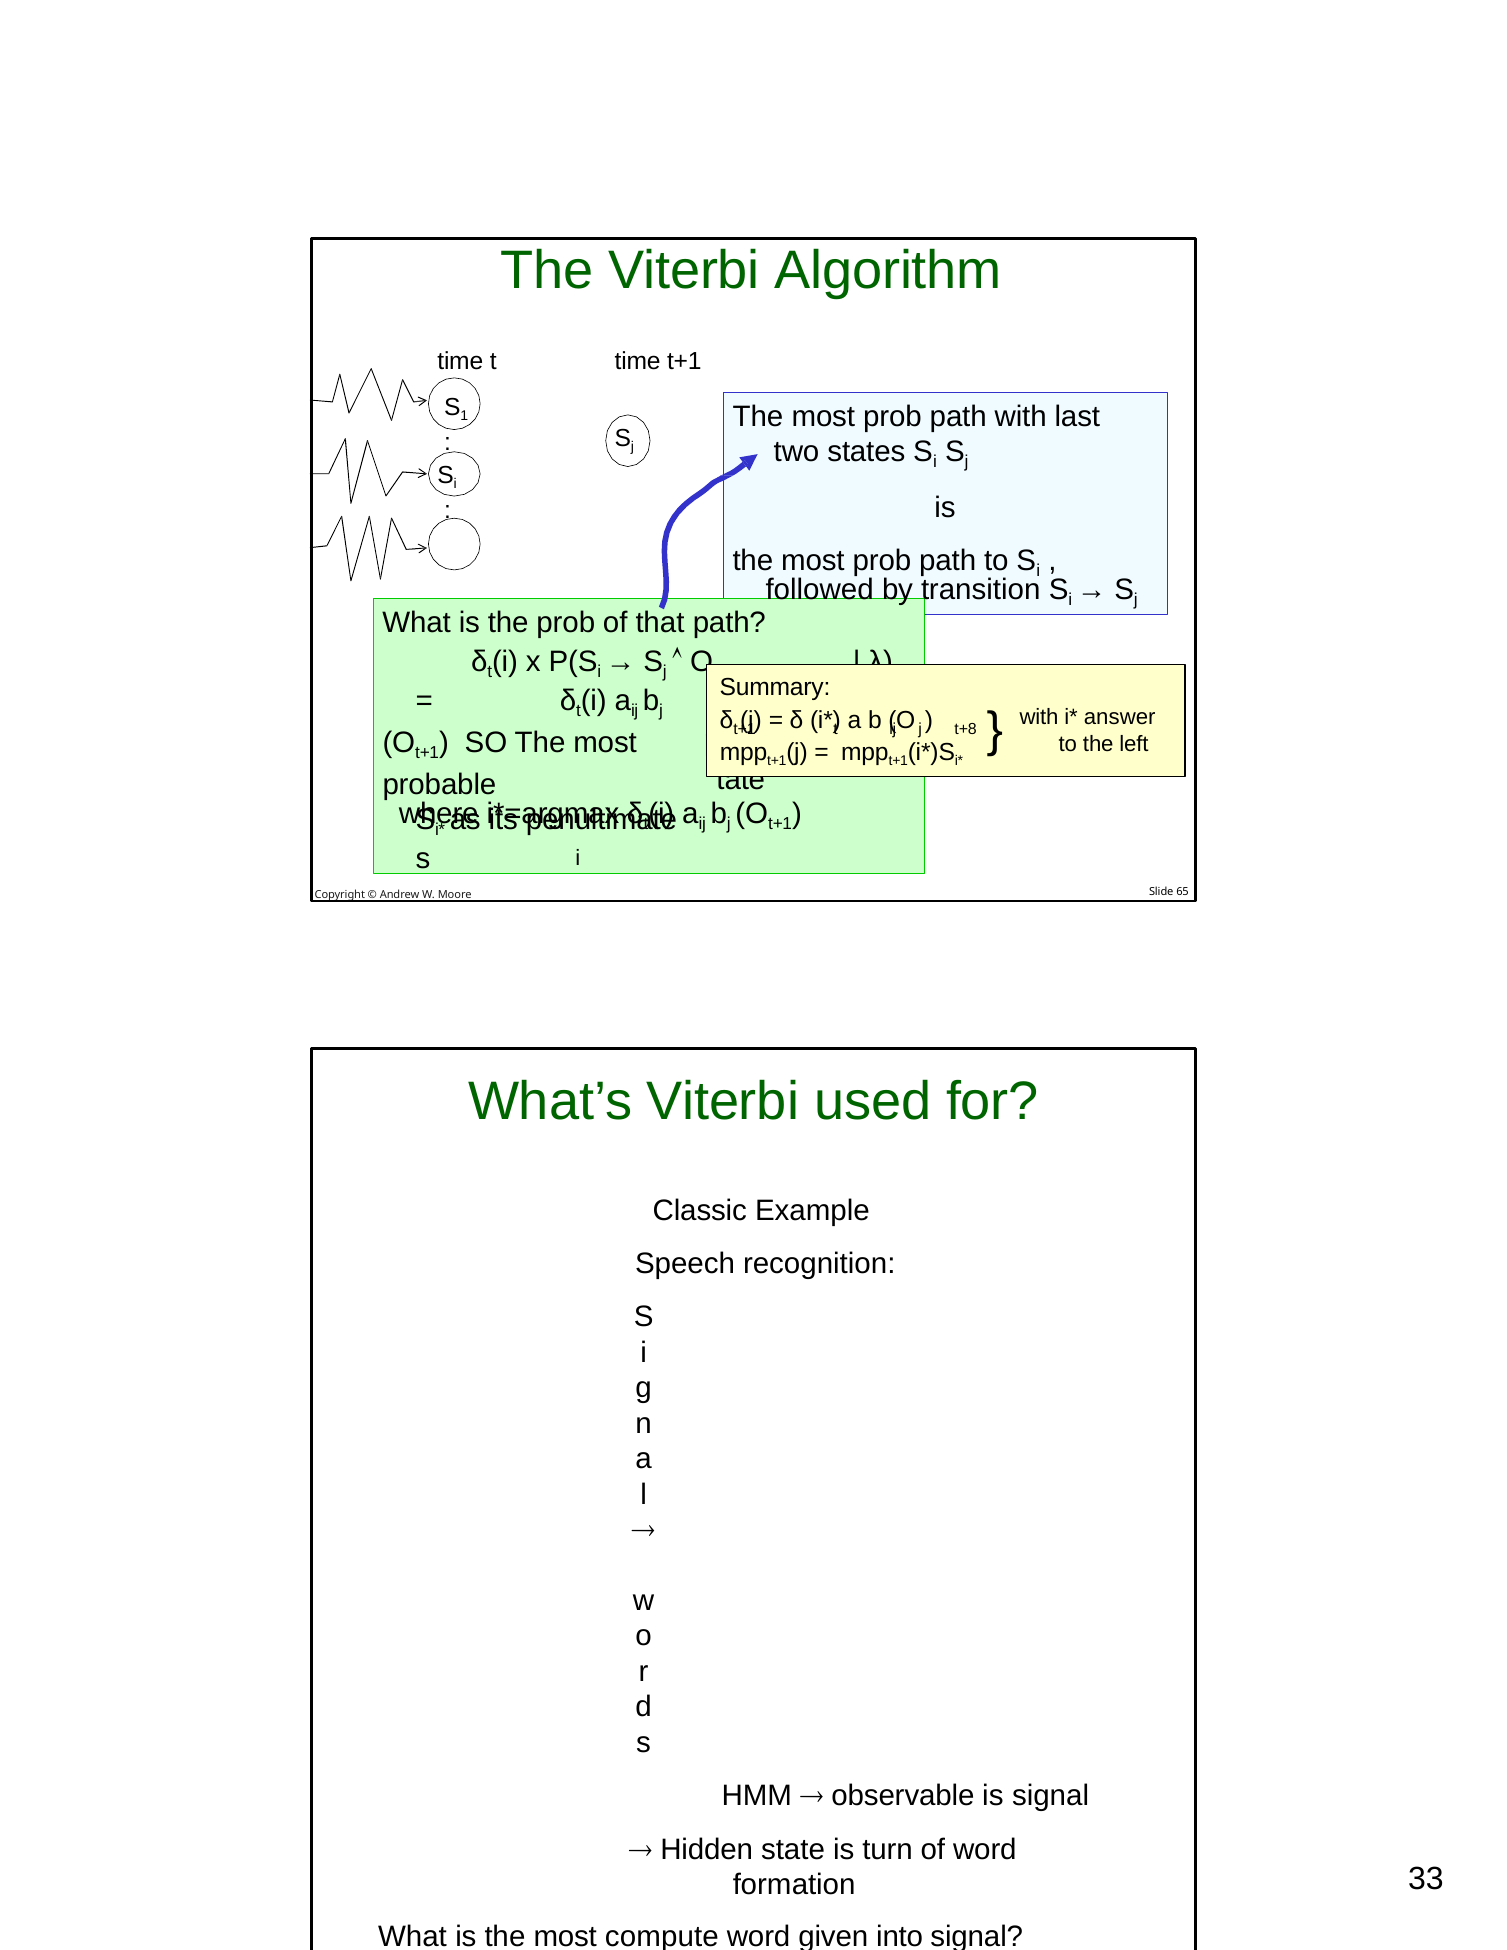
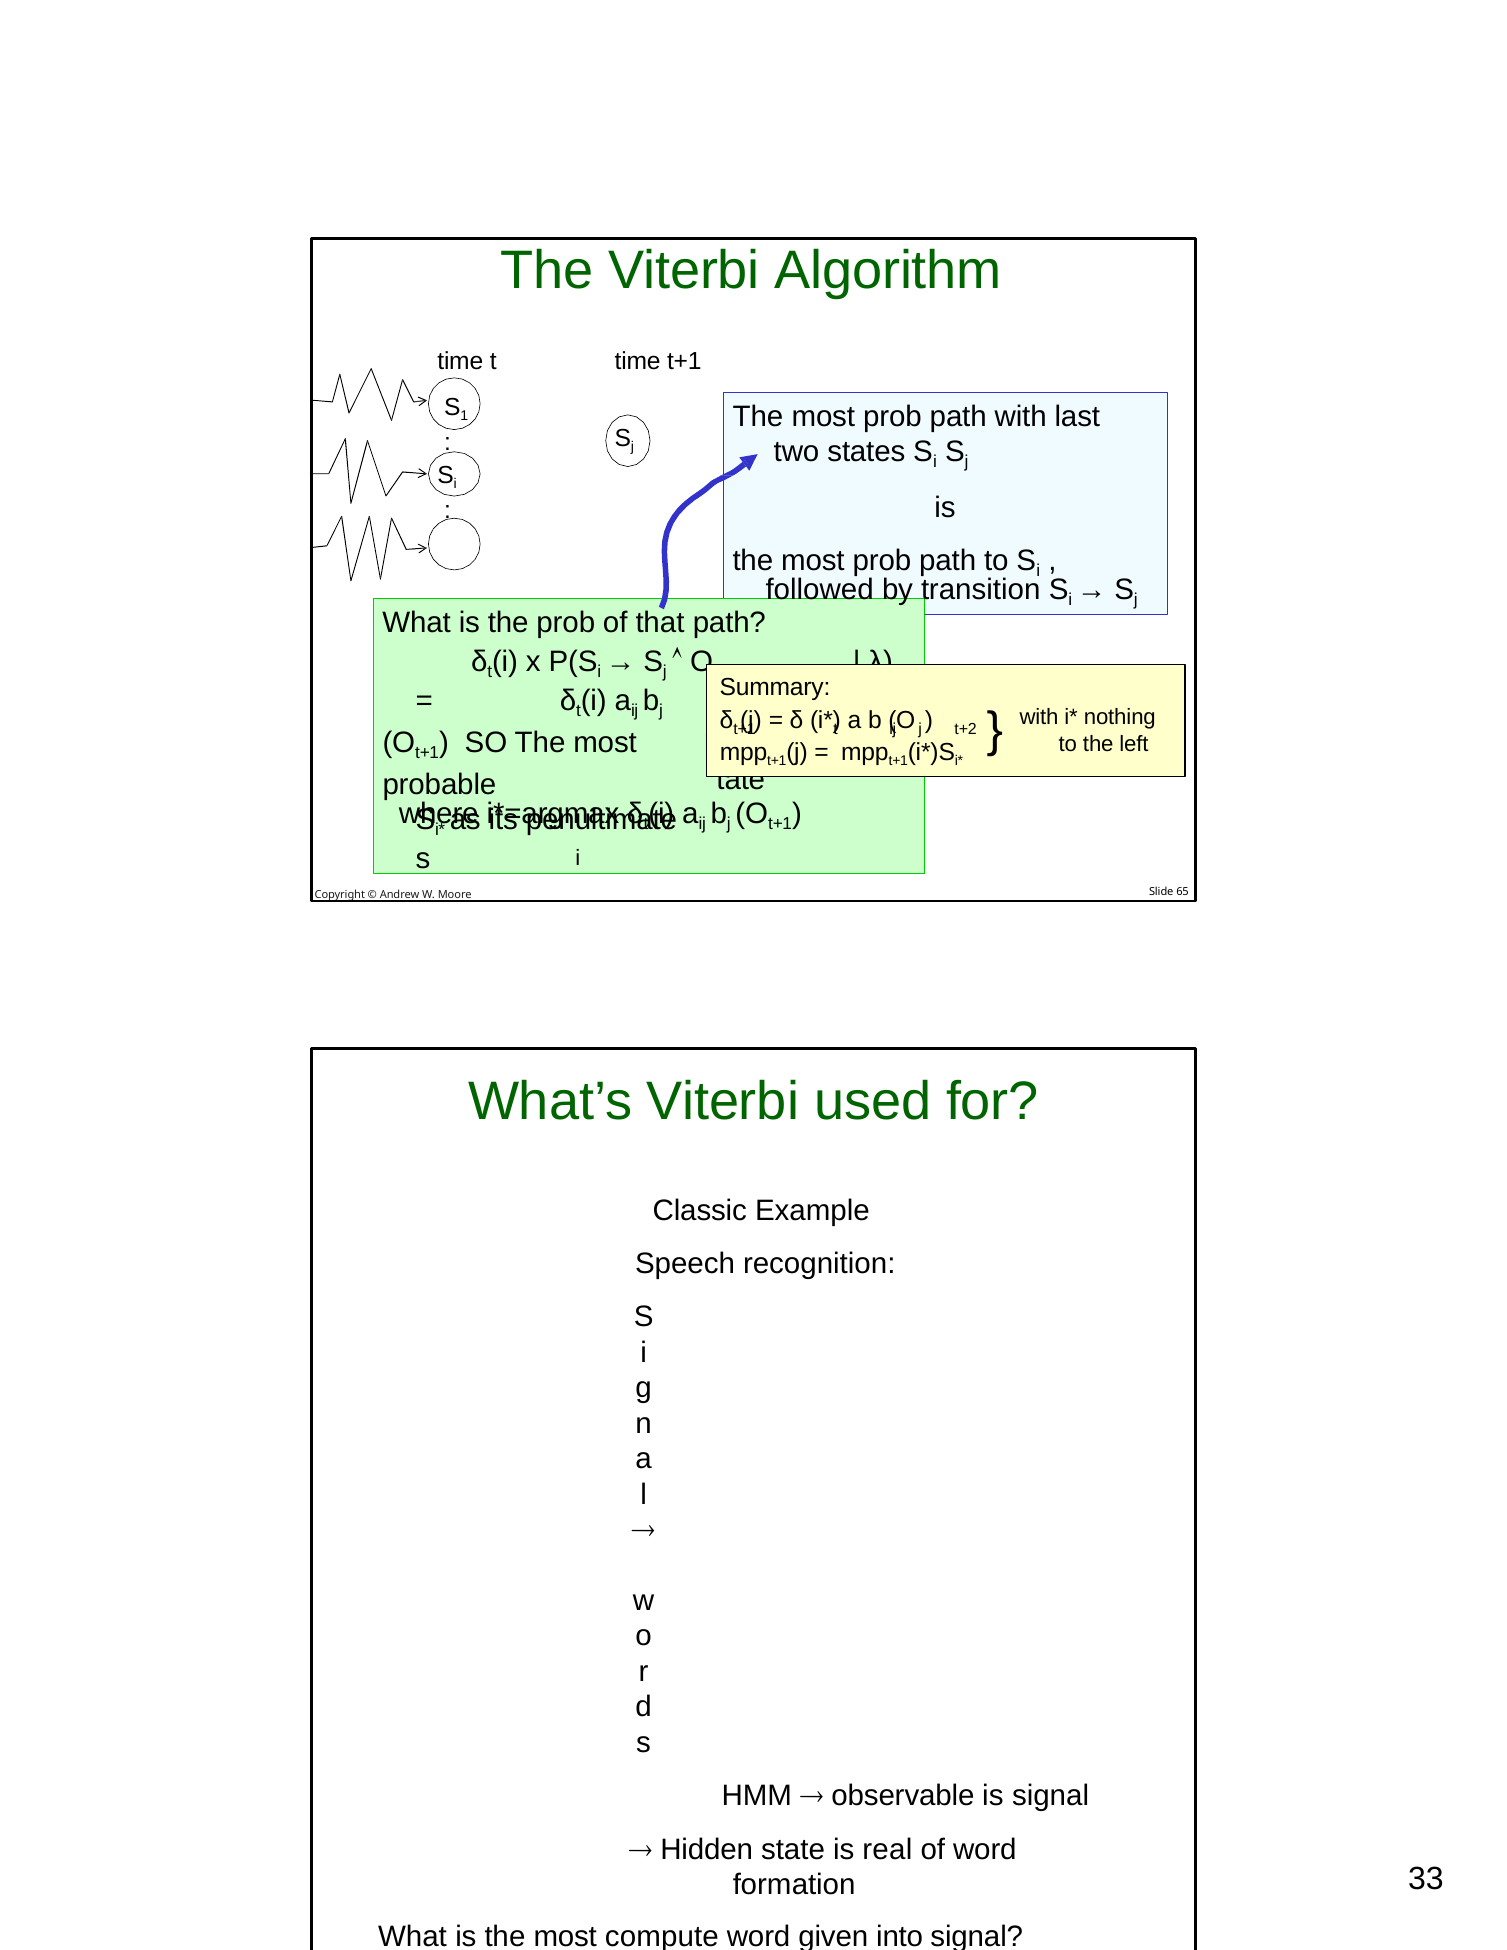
answer: answer -> nothing (1120, 718)
t+8: t+8 -> t+2 (966, 729)
turn: turn -> real (887, 1850)
